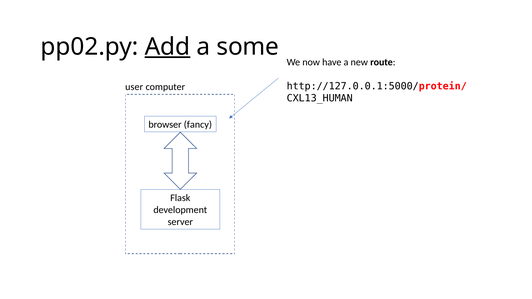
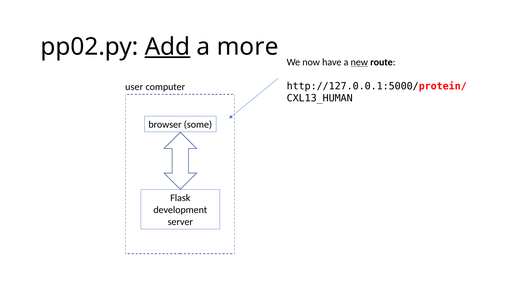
some: some -> more (248, 47)
new underline: none -> present (359, 62)
fancy: fancy -> some (198, 125)
